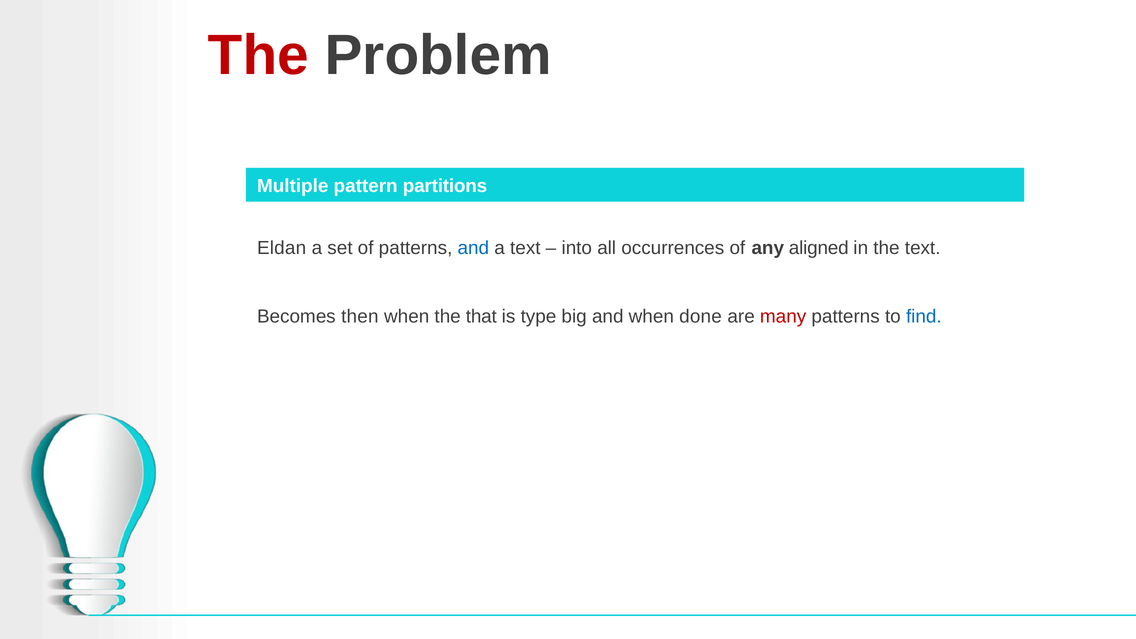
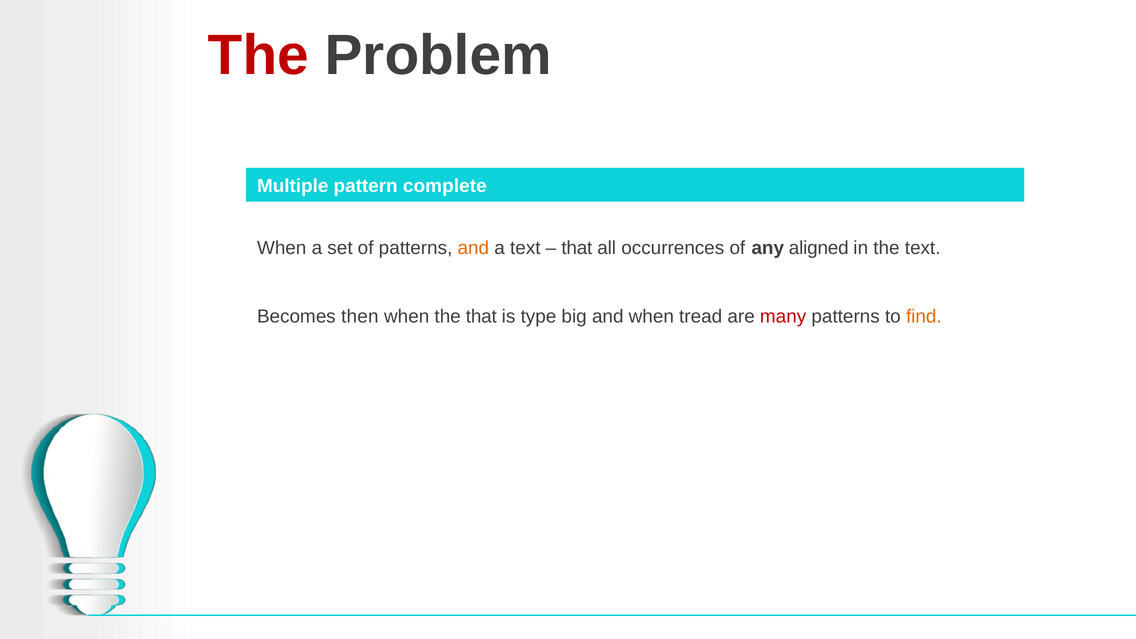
partitions: partitions -> complete (445, 186)
Eldan: Eldan -> When (282, 248)
and colour: blue -> orange (473, 248)
into: into -> that (577, 248)
done: done -> tread (701, 316)
find colour: blue -> orange (924, 316)
